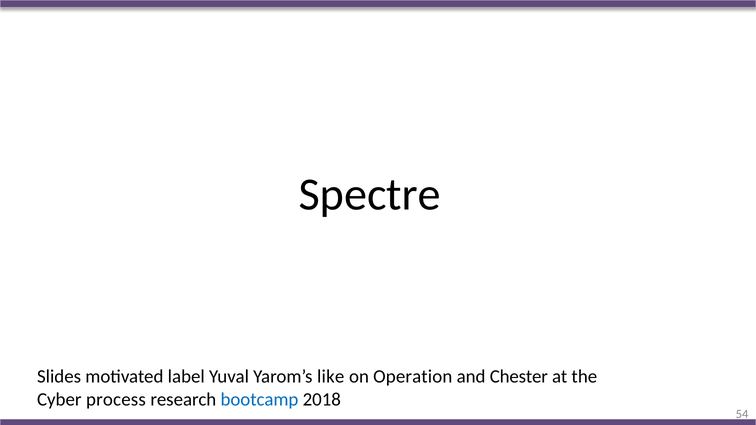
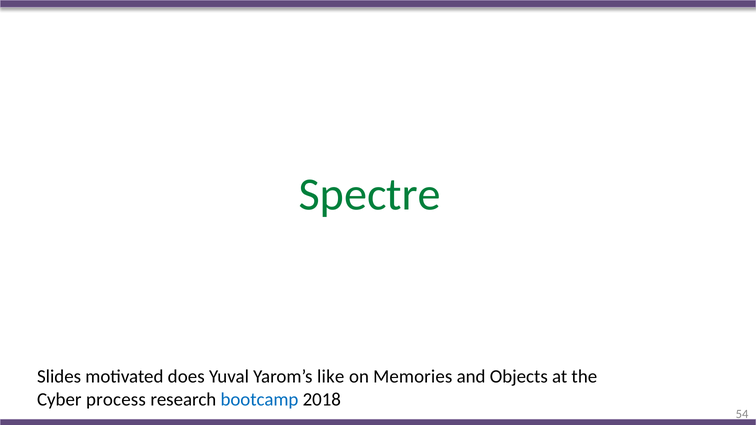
Spectre colour: black -> green (370, 195)
label: label -> does (186, 377)
Operation: Operation -> Memories (413, 377)
Chester: Chester -> Objects (519, 377)
